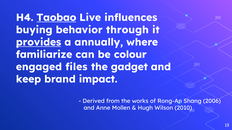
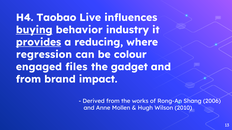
Taobao underline: present -> none (56, 18)
buying underline: none -> present (34, 30)
through: through -> industry (127, 30)
annually: annually -> reducing (99, 42)
familiarize: familiarize -> regression (44, 55)
keep: keep -> from (28, 79)
